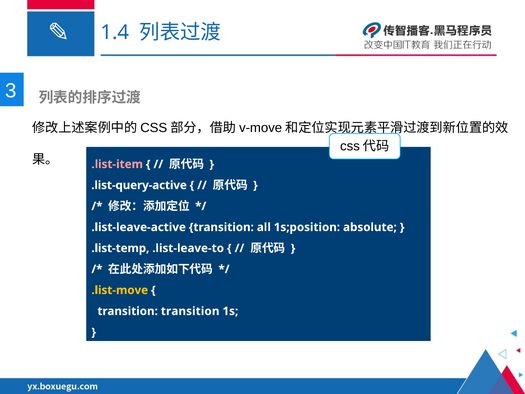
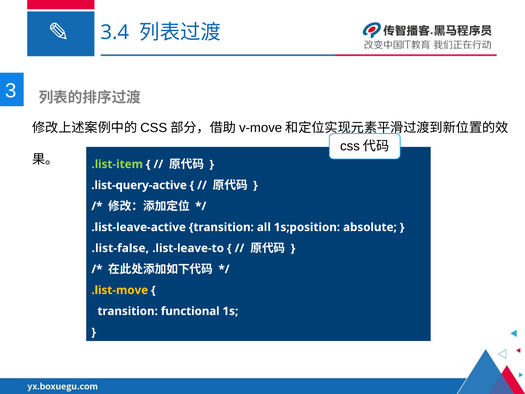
1.4: 1.4 -> 3.4 (115, 33)
.list-item colour: pink -> light green (117, 164)
.list-temp: .list-temp -> .list-false (120, 248)
transition transition: transition -> functional (190, 311)
